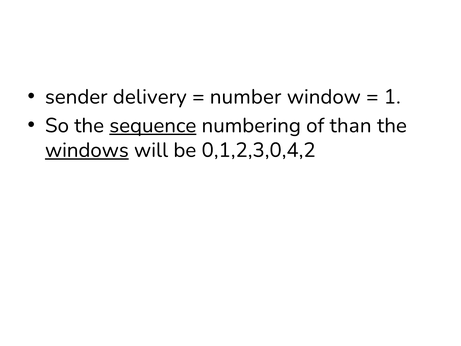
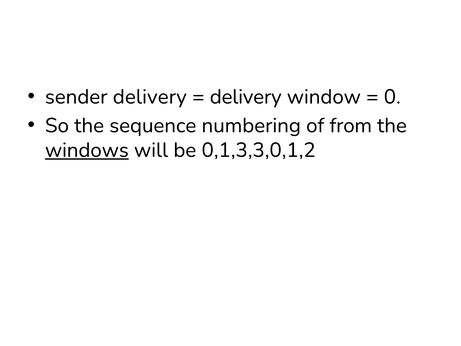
number: number -> delivery (246, 97)
1: 1 -> 0 (392, 97)
sequence underline: present -> none (153, 125)
than: than -> from (351, 125)
0,1,2,3,0,4,2: 0,1,2,3,0,4,2 -> 0,1,3,3,0,1,2 (259, 150)
